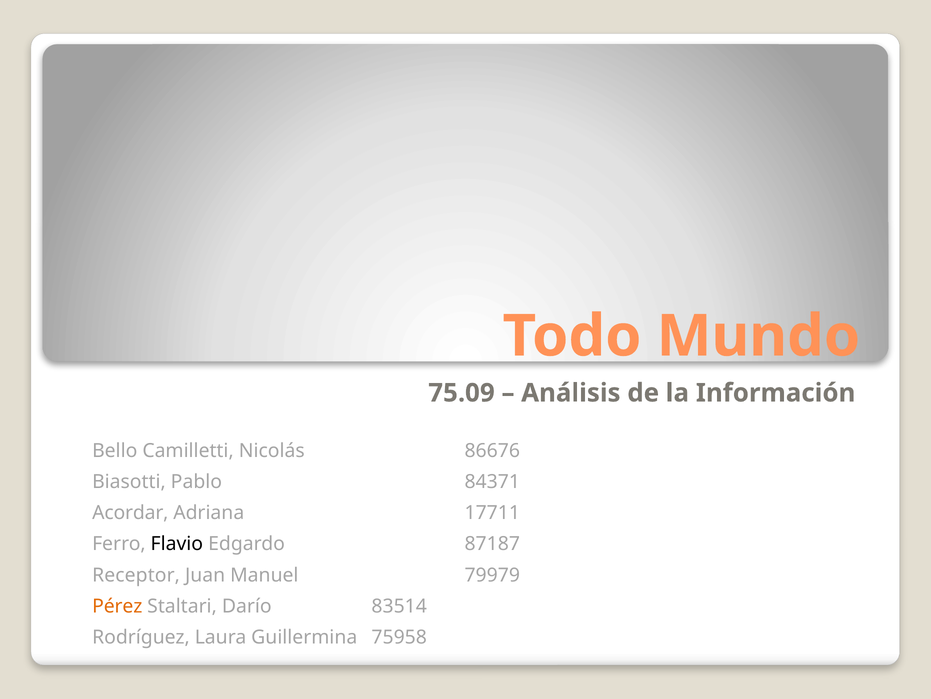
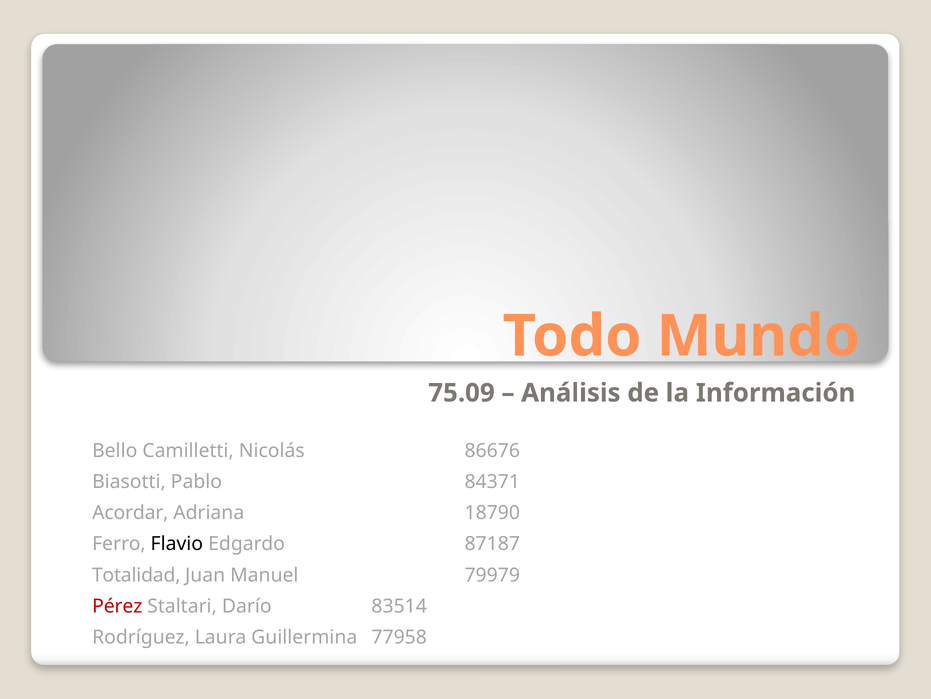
17711: 17711 -> 18790 (492, 512)
Receptor: Receptor -> Totalidad (136, 574)
Pérez colour: orange -> red (117, 606)
75958: 75958 -> 77958 (399, 637)
